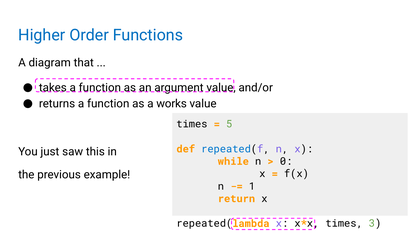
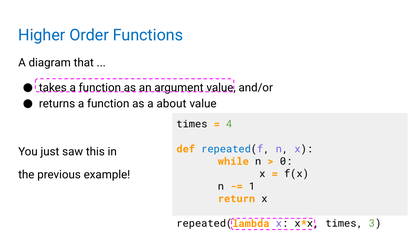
works: works -> about (171, 104)
5: 5 -> 4 (229, 124)
